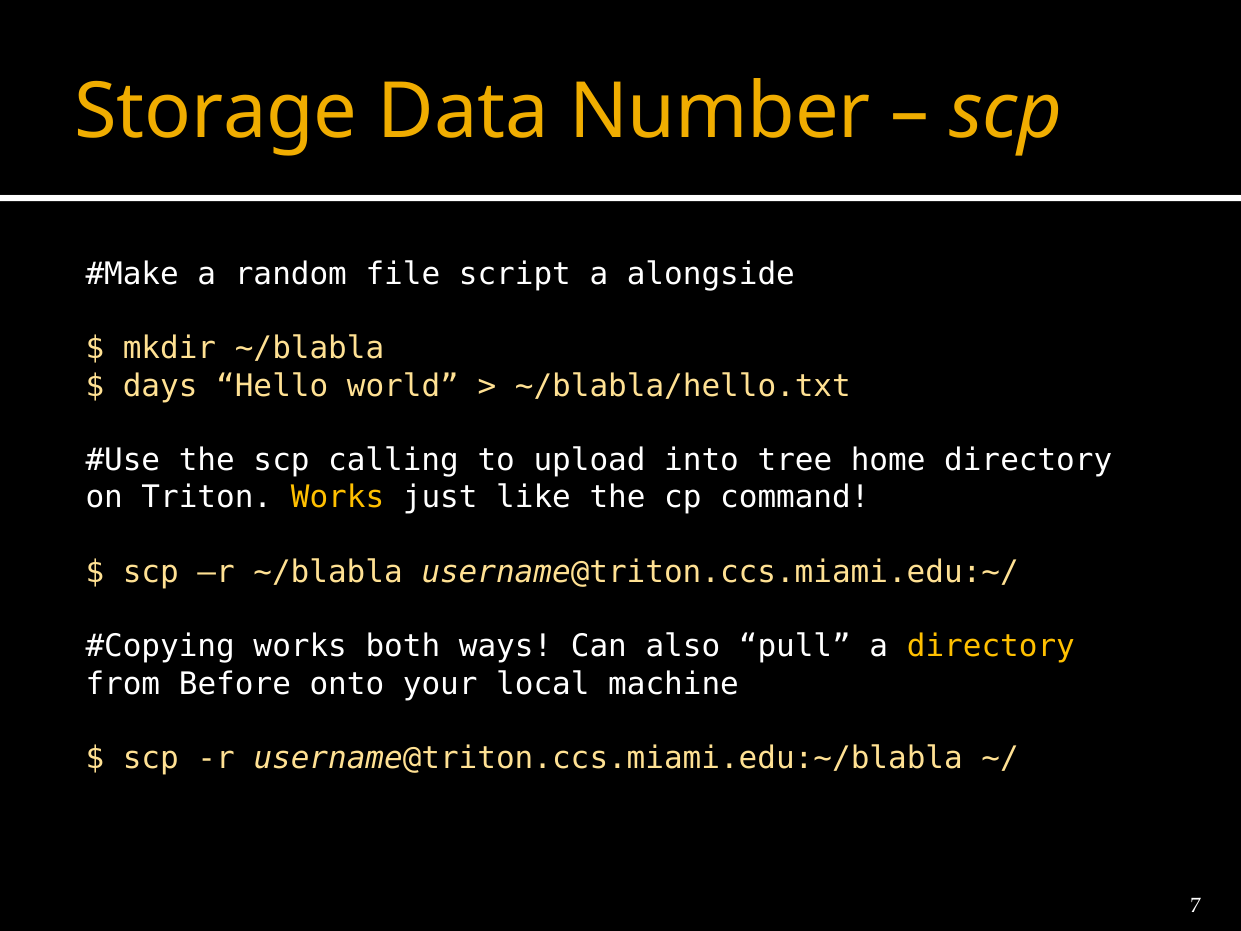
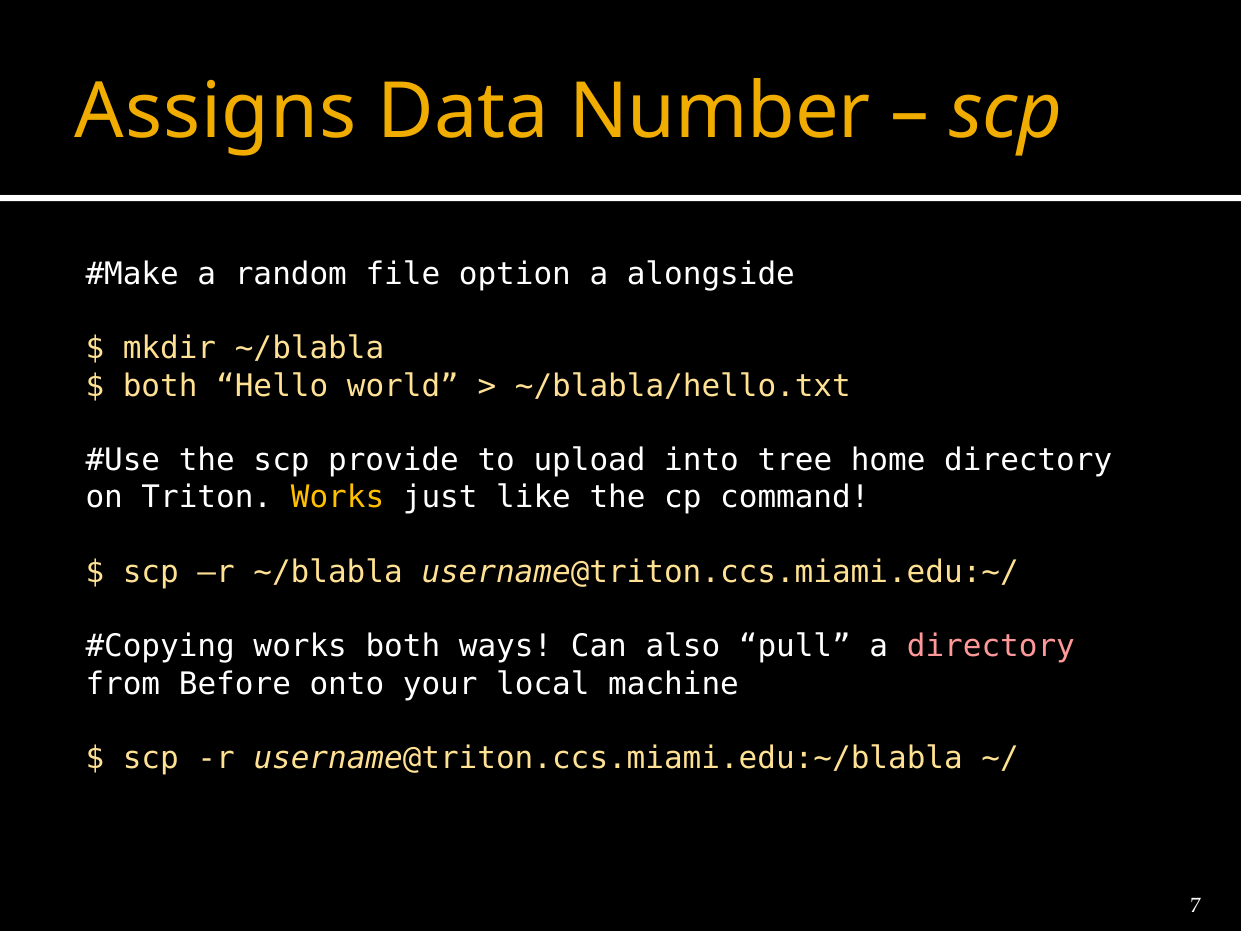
Storage: Storage -> Assigns (216, 111)
script: script -> option (515, 274)
days: days -> both (160, 386)
calling: calling -> provide (393, 460)
directory colour: yellow -> pink (991, 646)
